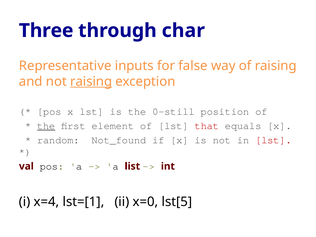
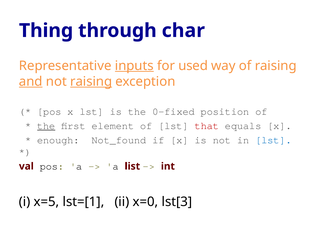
Three: Three -> Thing (46, 31)
inputs underline: none -> present (134, 66)
false: false -> used (193, 66)
and underline: none -> present (31, 81)
0-still: 0-still -> 0-fixed (173, 112)
random: random -> enough (58, 140)
lst colour: red -> blue (273, 140)
x=4: x=4 -> x=5 (46, 202)
lst[5: lst[5 -> lst[3 (177, 202)
